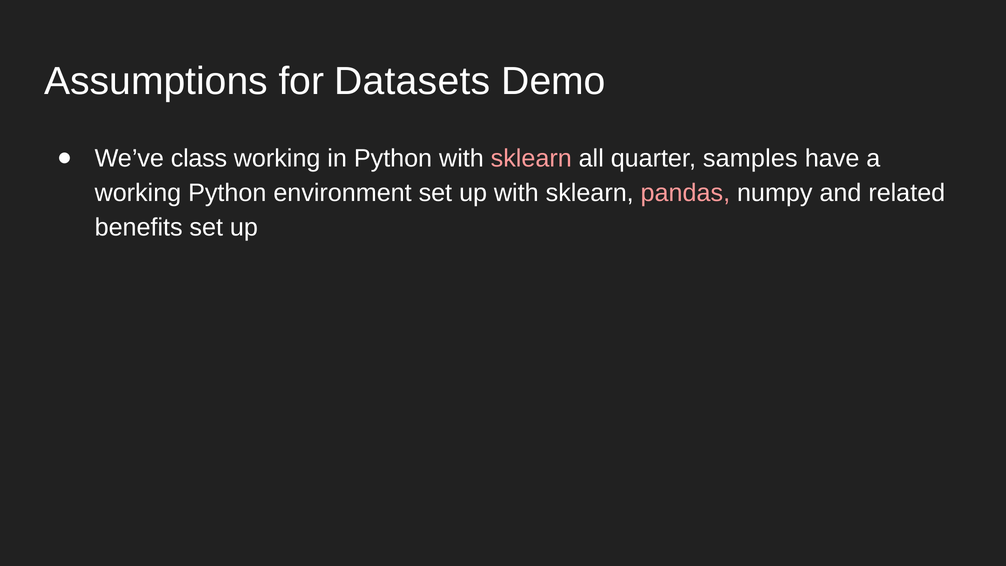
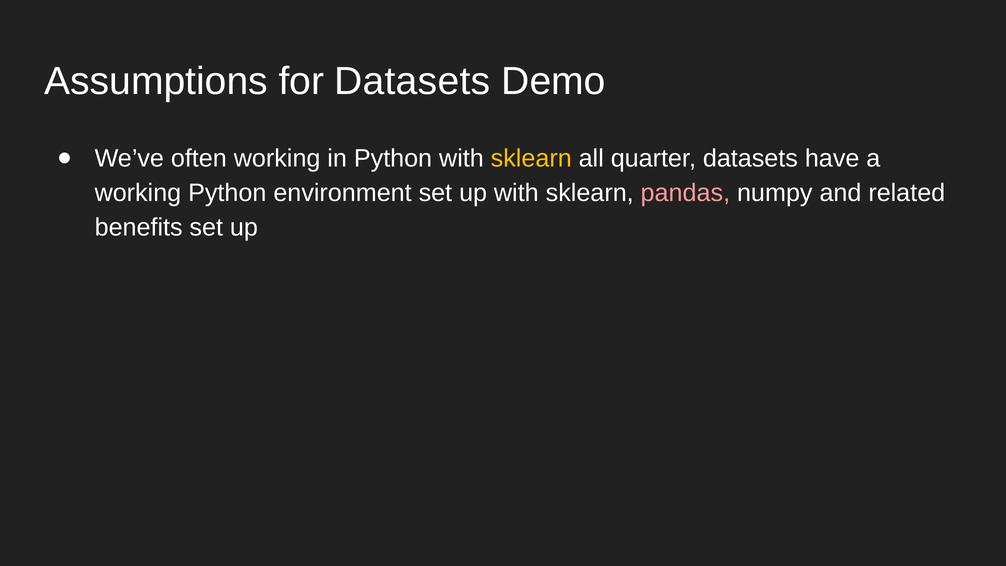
class: class -> often (199, 158)
sklearn colour: pink -> yellow (531, 158)
quarter samples: samples -> datasets (750, 158)
